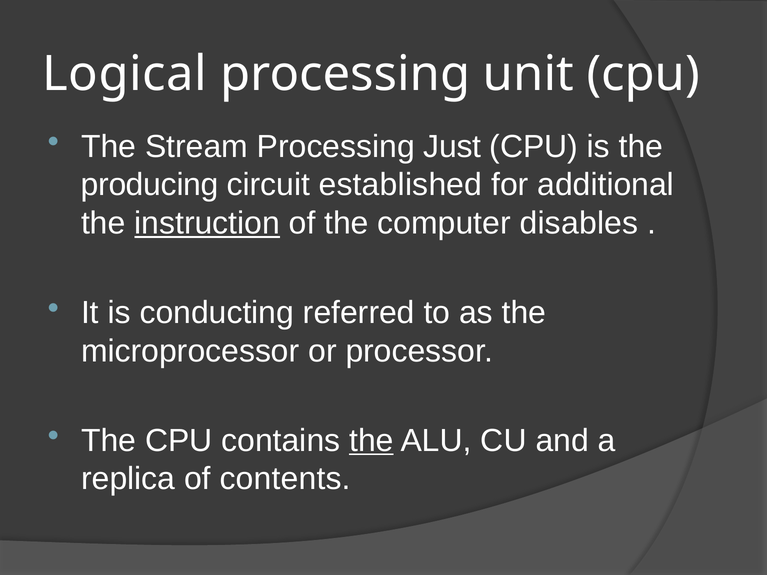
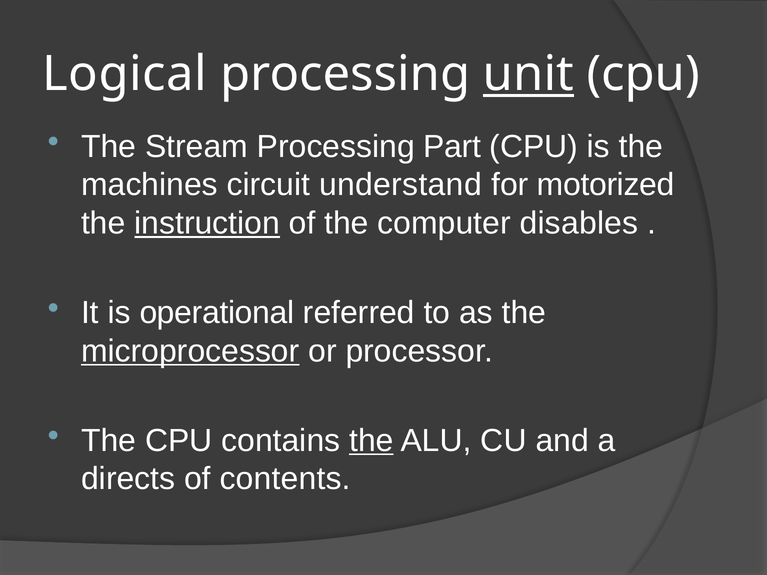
unit underline: none -> present (528, 74)
Just: Just -> Part (452, 147)
producing: producing -> machines (149, 185)
established: established -> understand (400, 185)
additional: additional -> motorized (606, 185)
conducting: conducting -> operational (217, 313)
microprocessor underline: none -> present (190, 351)
replica: replica -> directs (128, 479)
